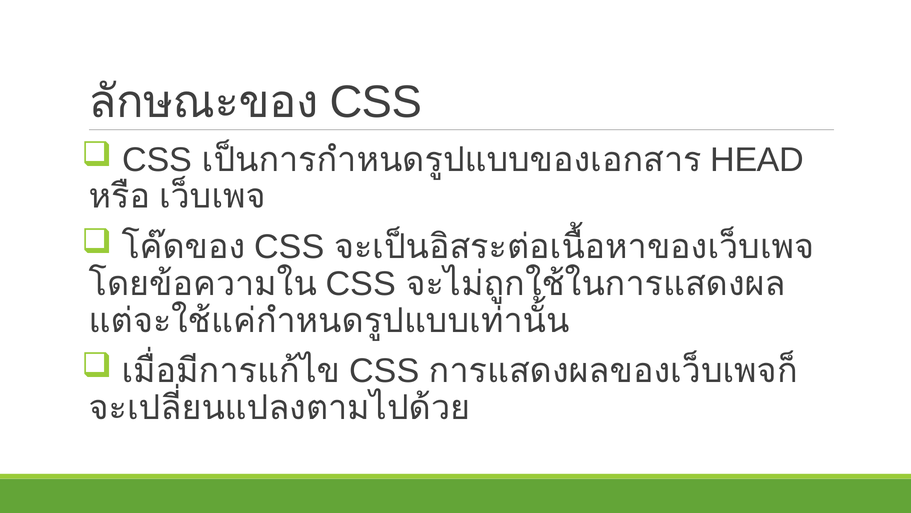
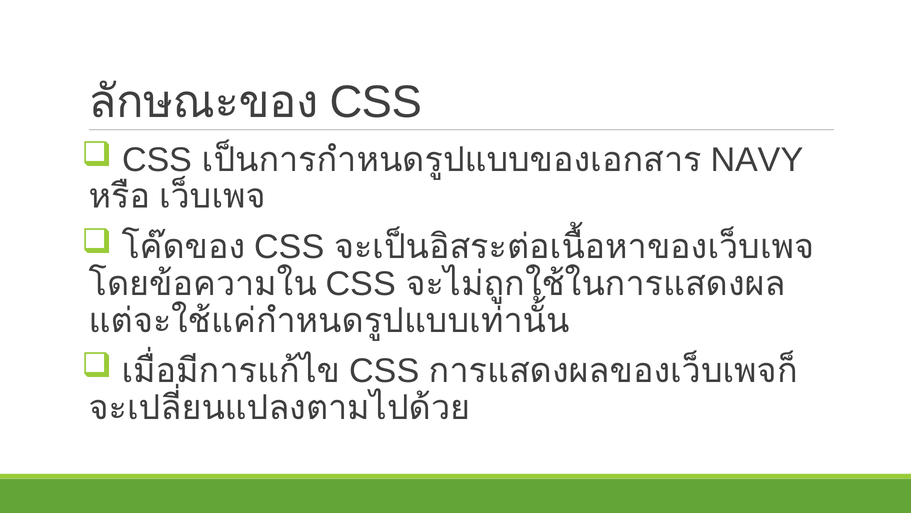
HEAD: HEAD -> NAVY (757, 160)
